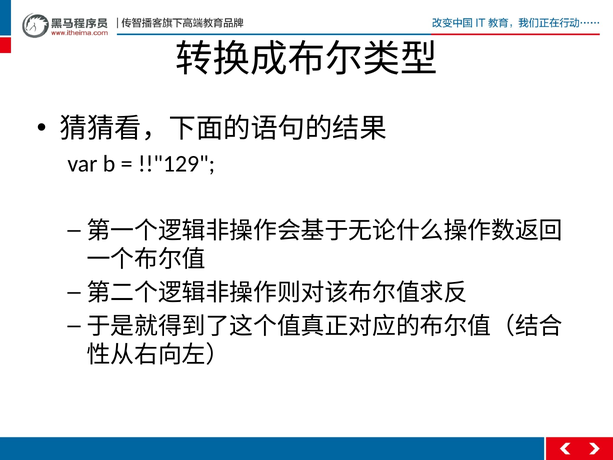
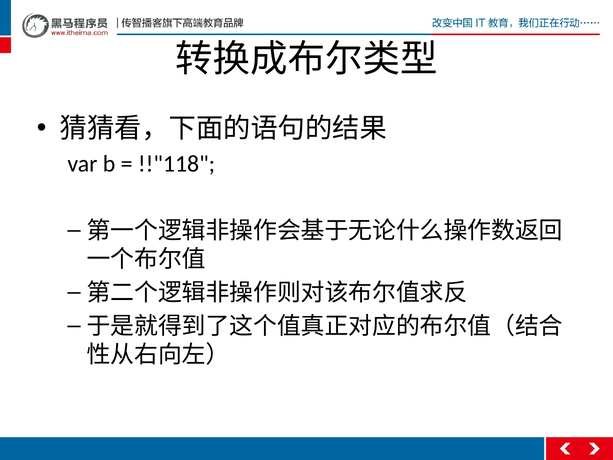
!!"129: !!"129 -> !!"118 (176, 164)
